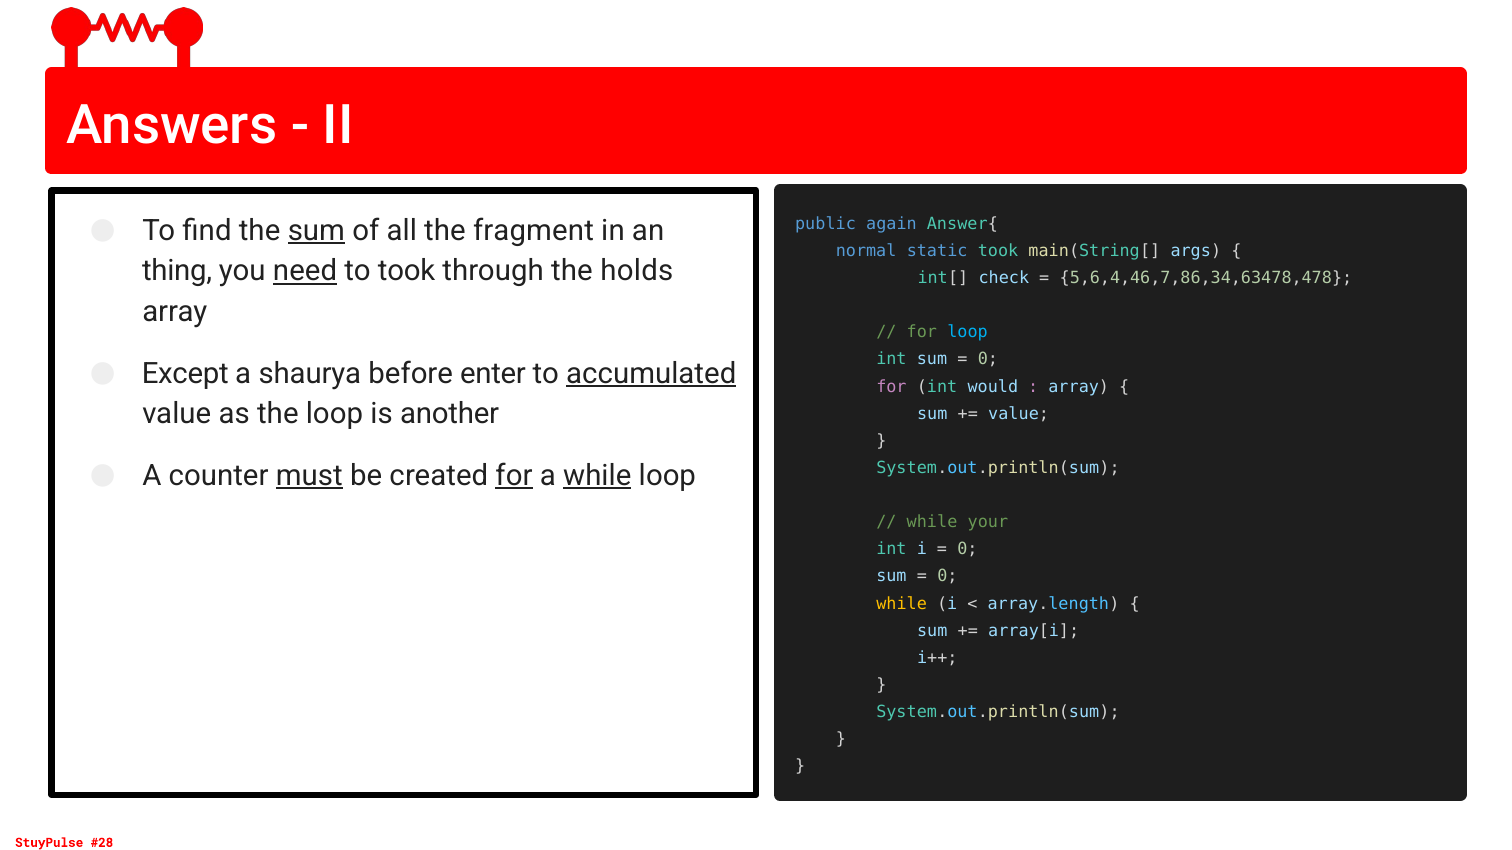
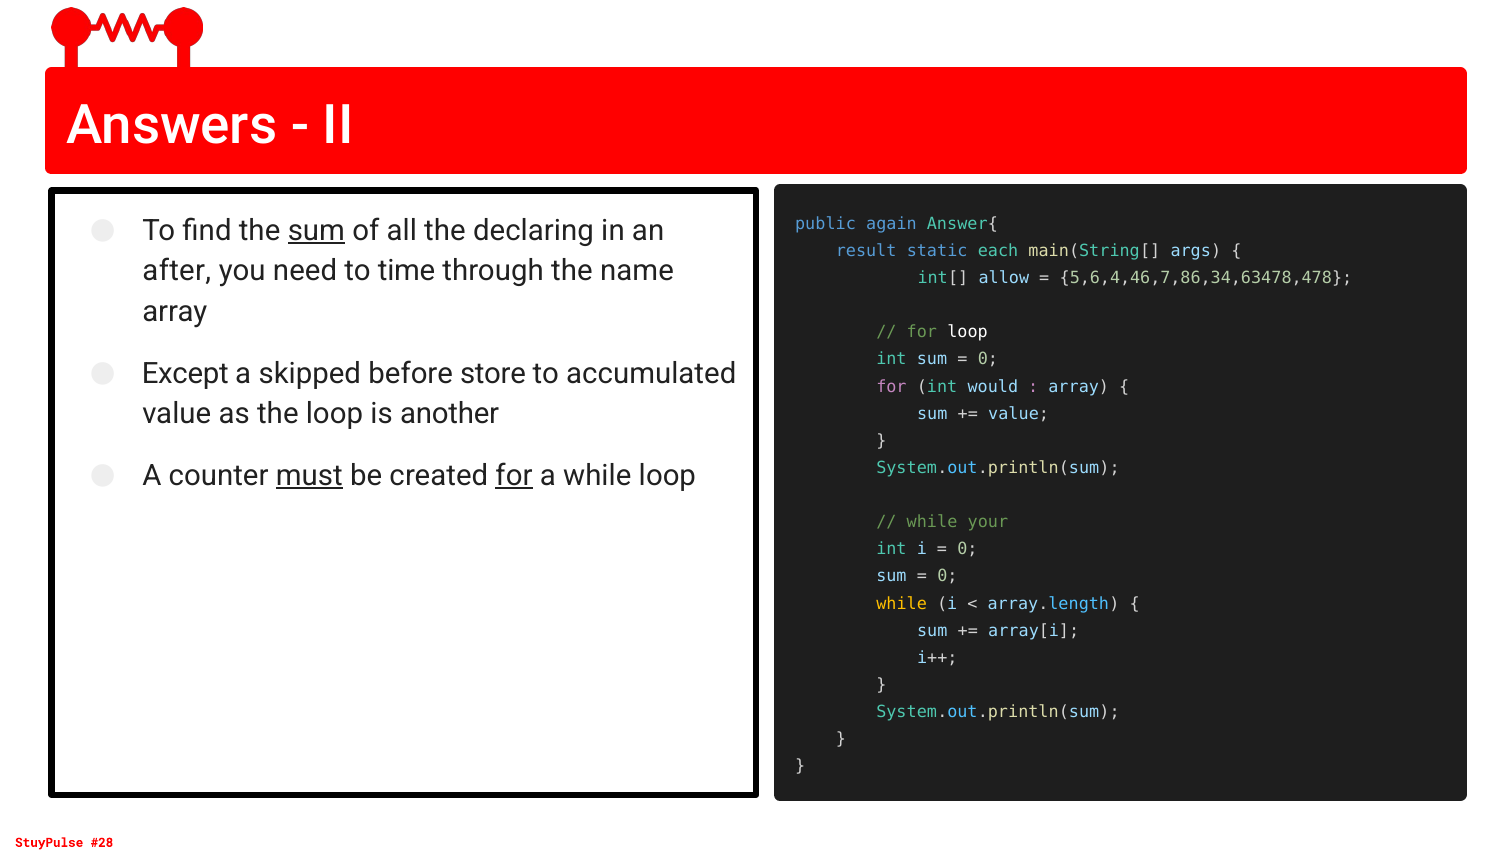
fragment: fragment -> declaring (534, 231)
normal: normal -> result (866, 251)
static took: took -> each (998, 251)
thing: thing -> after (177, 271)
need underline: present -> none (305, 271)
to took: took -> time (407, 271)
holds: holds -> name (637, 271)
check: check -> allow (1004, 278)
loop colour: light blue -> white (968, 332)
shaurya: shaurya -> skipped (310, 374)
enter: enter -> store (493, 374)
accumulated underline: present -> none (651, 374)
while underline: present -> none (597, 476)
